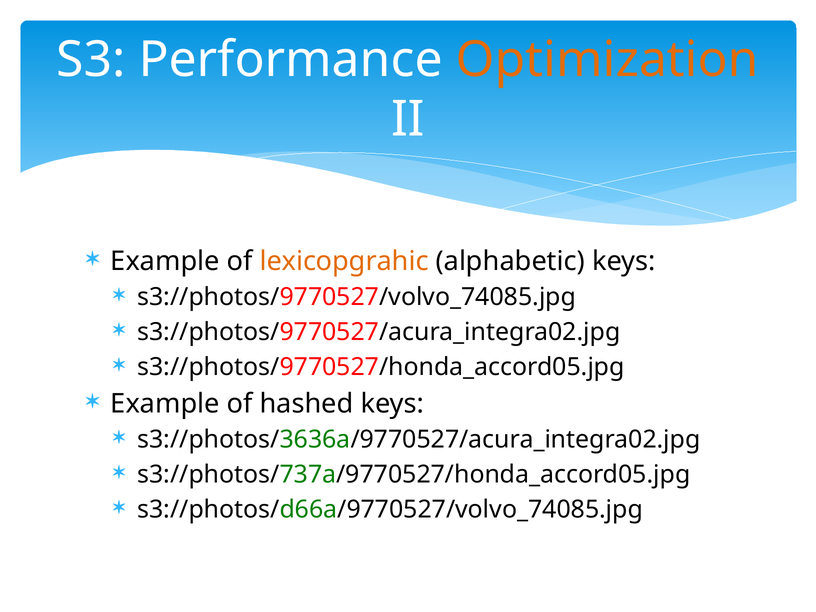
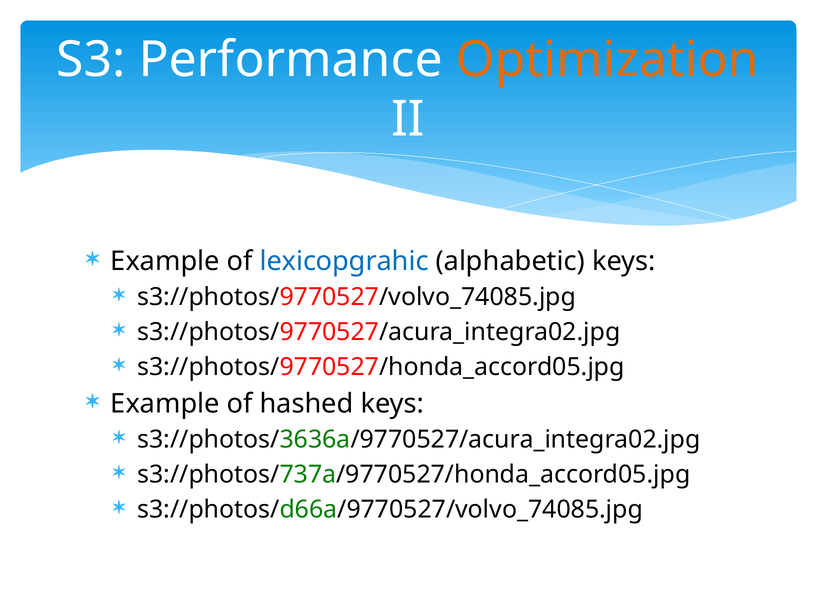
lexicopgrahic colour: orange -> blue (344, 261)
